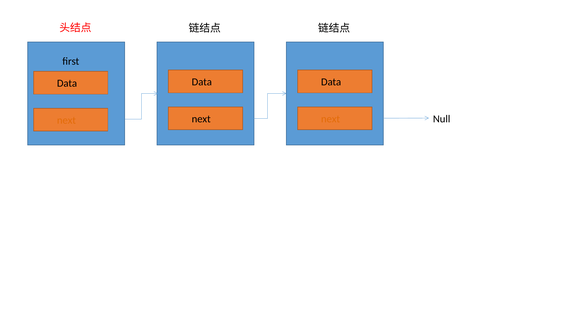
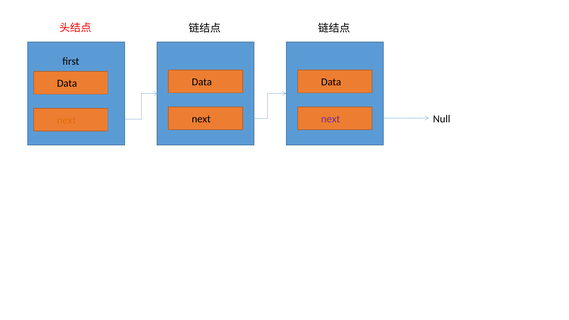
next colour: orange -> purple (331, 119)
